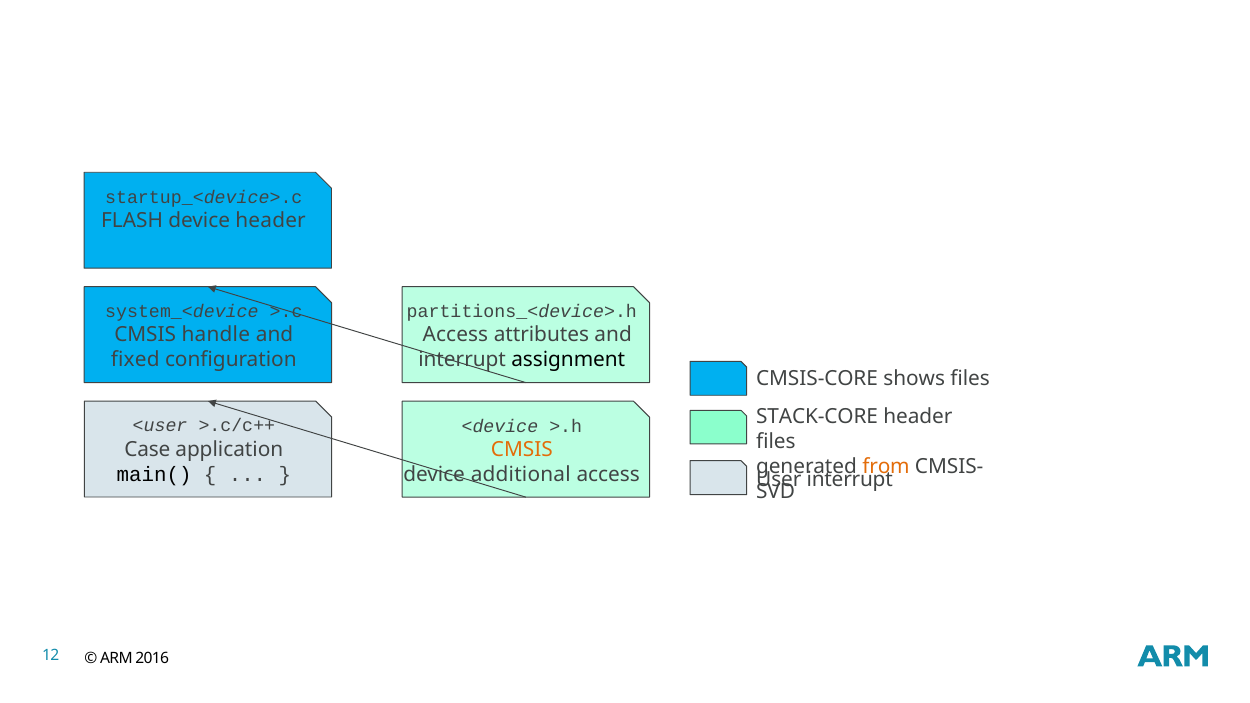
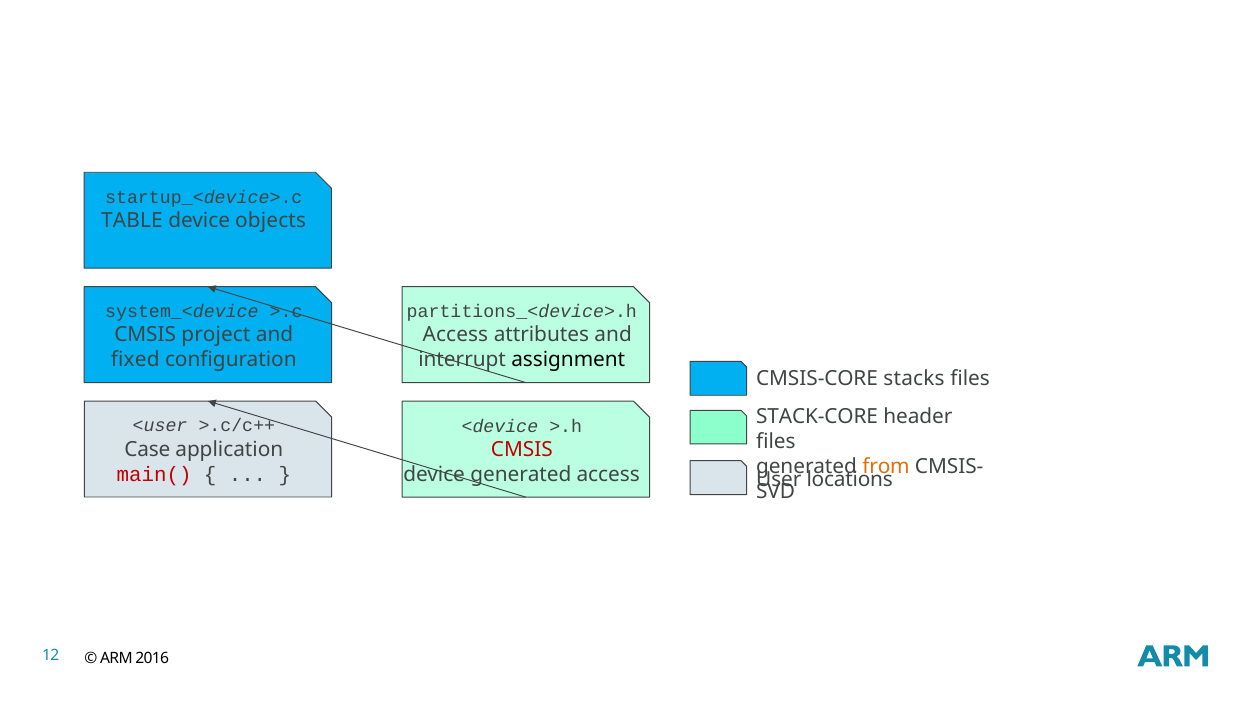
FLASH: FLASH -> TABLE (132, 221)
device header: header -> objects (271, 221)
handle: handle -> project (216, 335)
shows: shows -> stacks (914, 378)
CMSIS colour: orange -> red (522, 450)
main( colour: black -> red (154, 475)
device additional: additional -> generated (521, 475)
interrupt: interrupt -> locations (850, 479)
